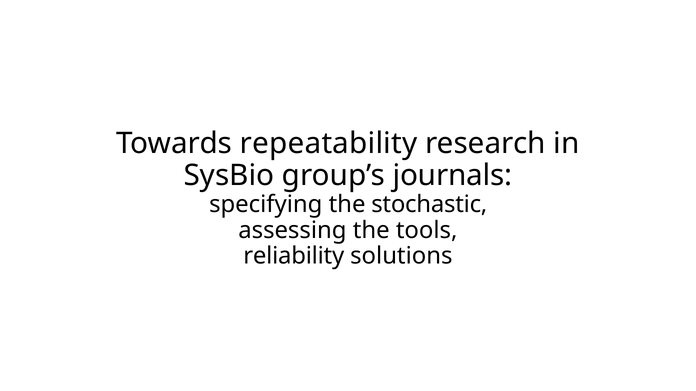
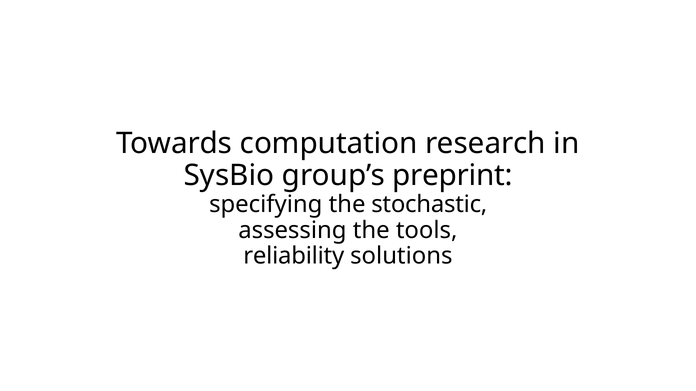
repeatability: repeatability -> computation (329, 144)
journals: journals -> preprint (452, 176)
